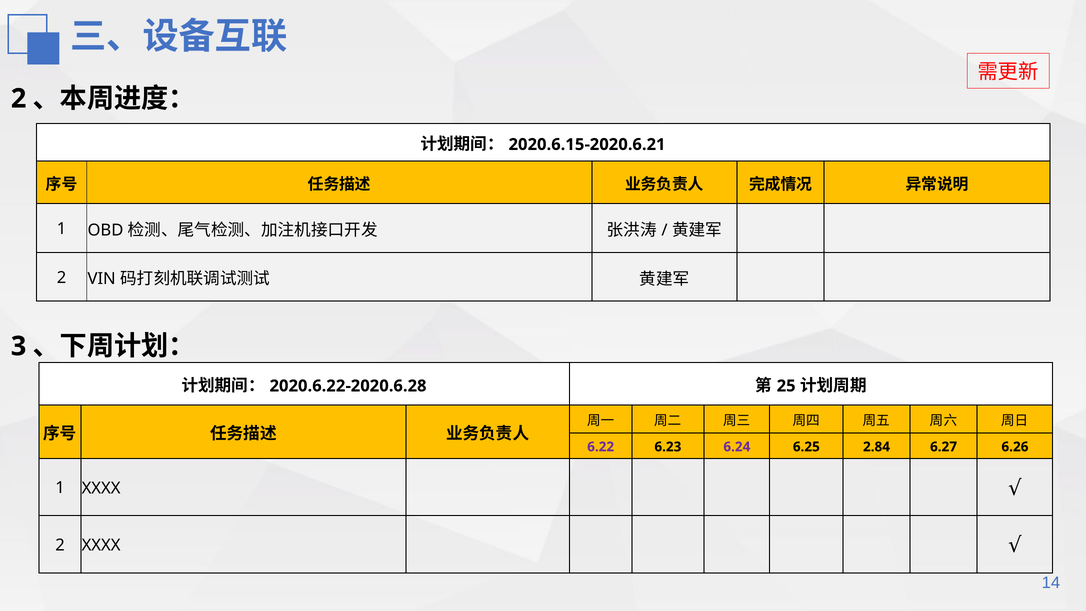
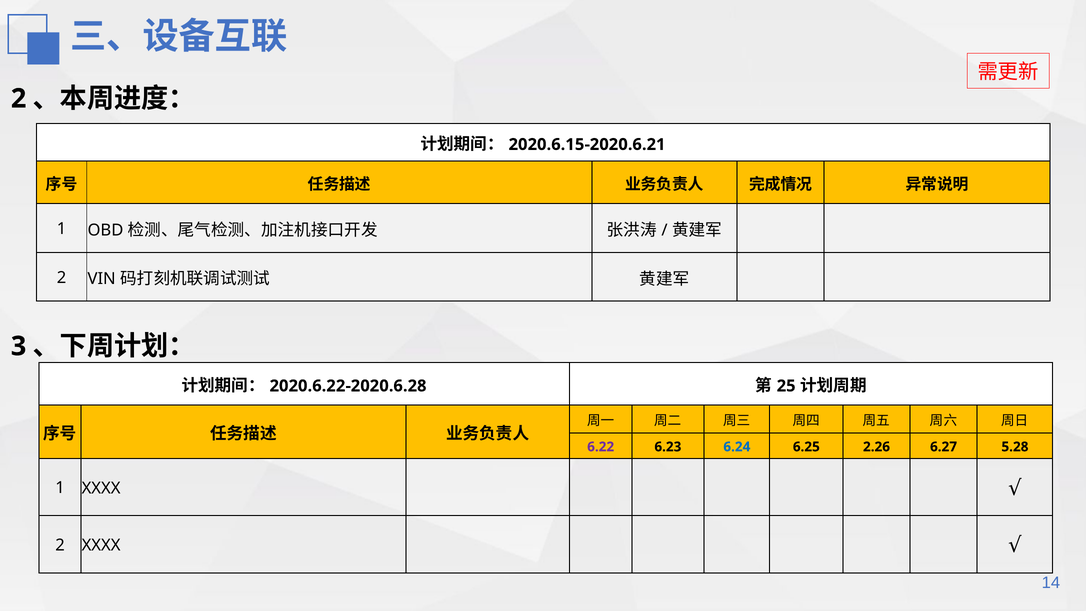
6.24 colour: purple -> blue (737, 447)
2.84: 2.84 -> 2.26 (876, 447)
6.26: 6.26 -> 5.28 (1015, 447)
